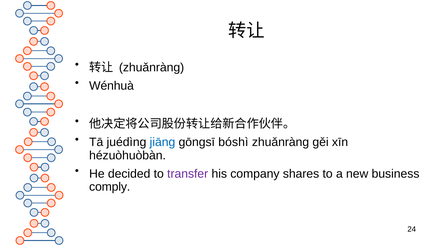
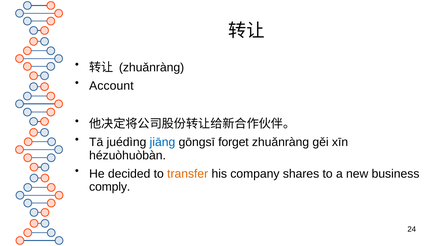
Wénhuà: Wénhuà -> Account (111, 86)
bóshì: bóshì -> forget (233, 142)
transfer colour: purple -> orange (188, 174)
